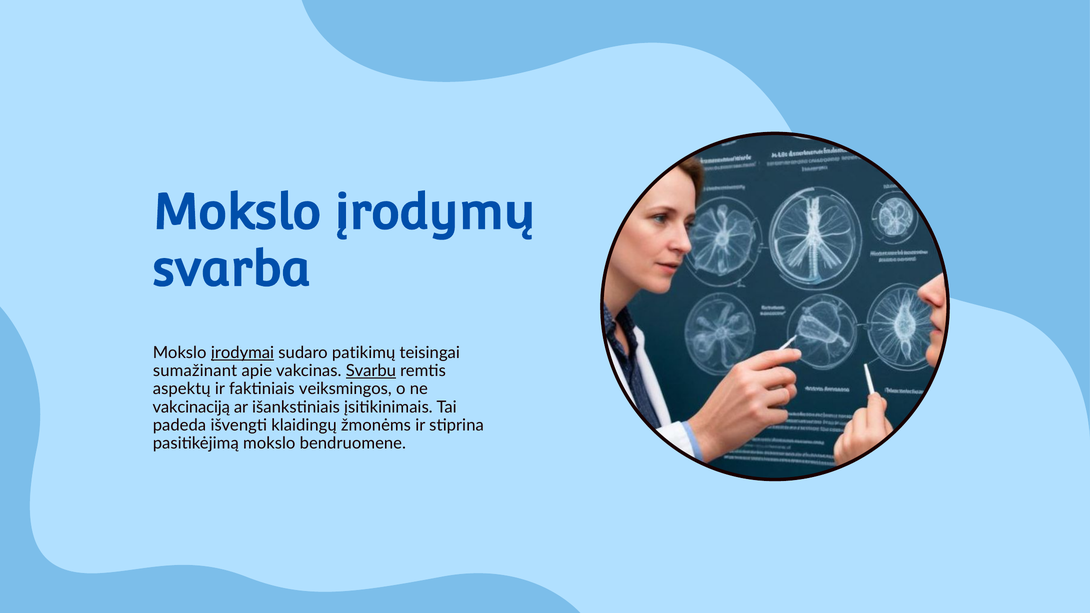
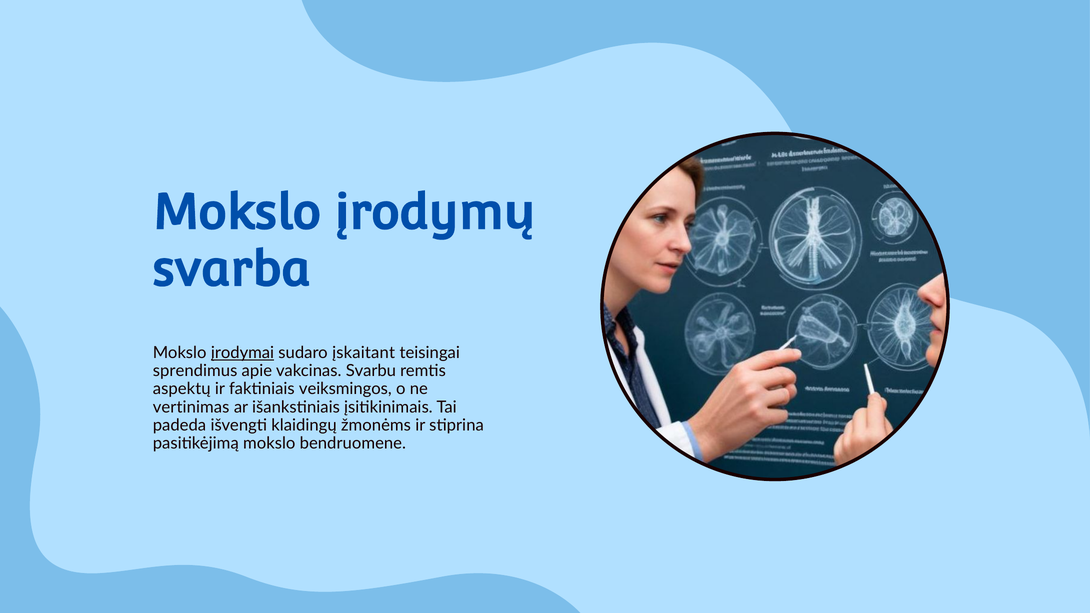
patikimų: patikimų -> įskaitant (364, 353)
sumažinant: sumažinant -> sprendimus (195, 371)
Svarbu underline: present -> none (371, 371)
vakcinaciją: vakcinaciją -> vertinimas (191, 407)
